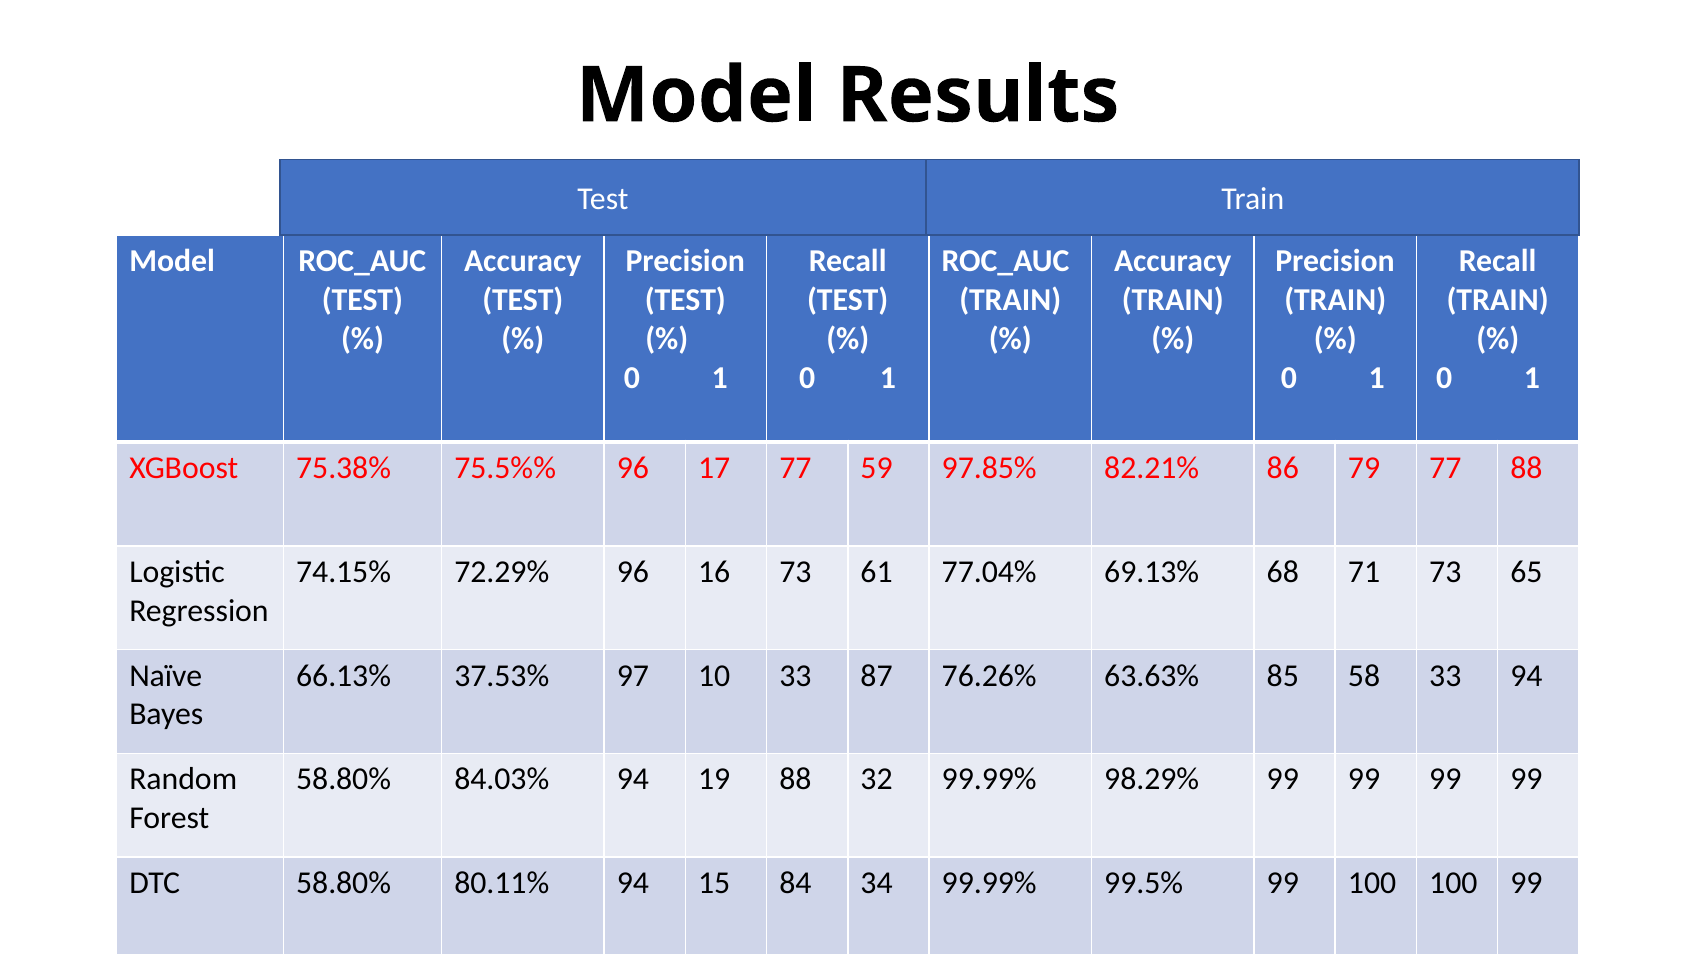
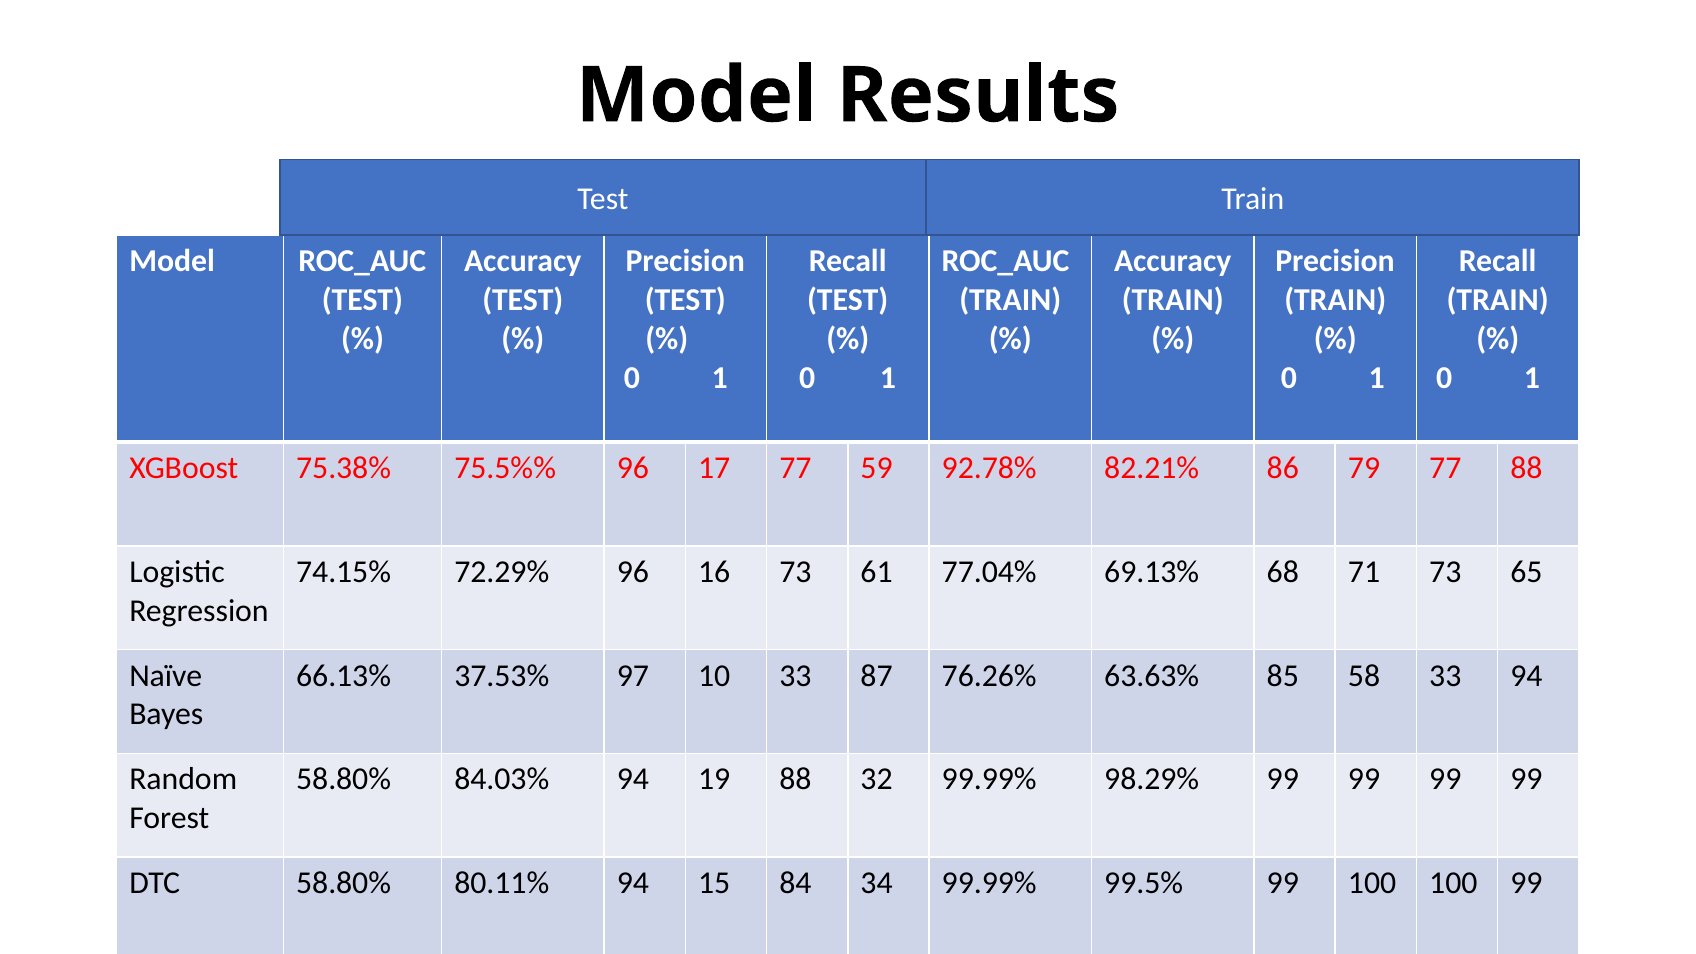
97.85%: 97.85% -> 92.78% (989, 468)
